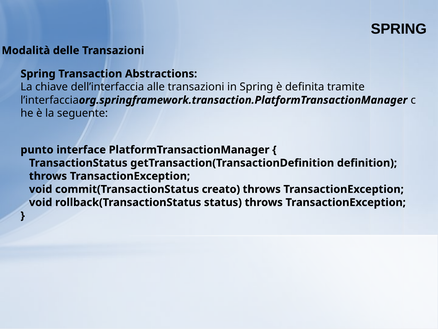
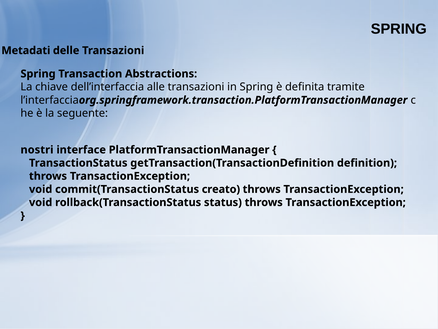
Modalità: Modalità -> Metadati (26, 50)
punto: punto -> nostri (37, 150)
